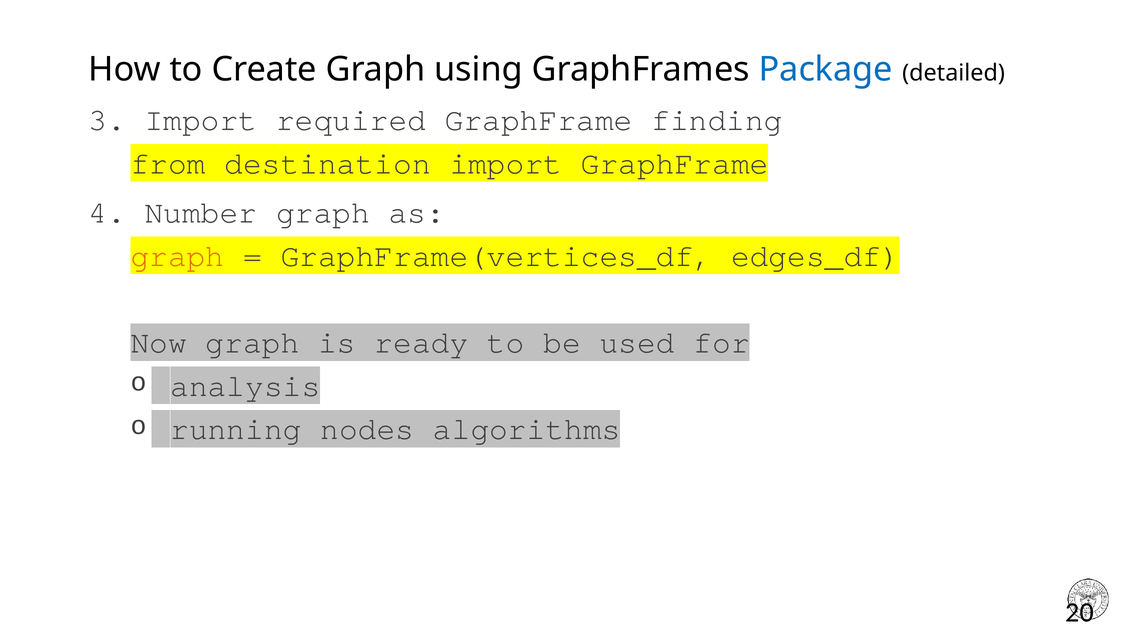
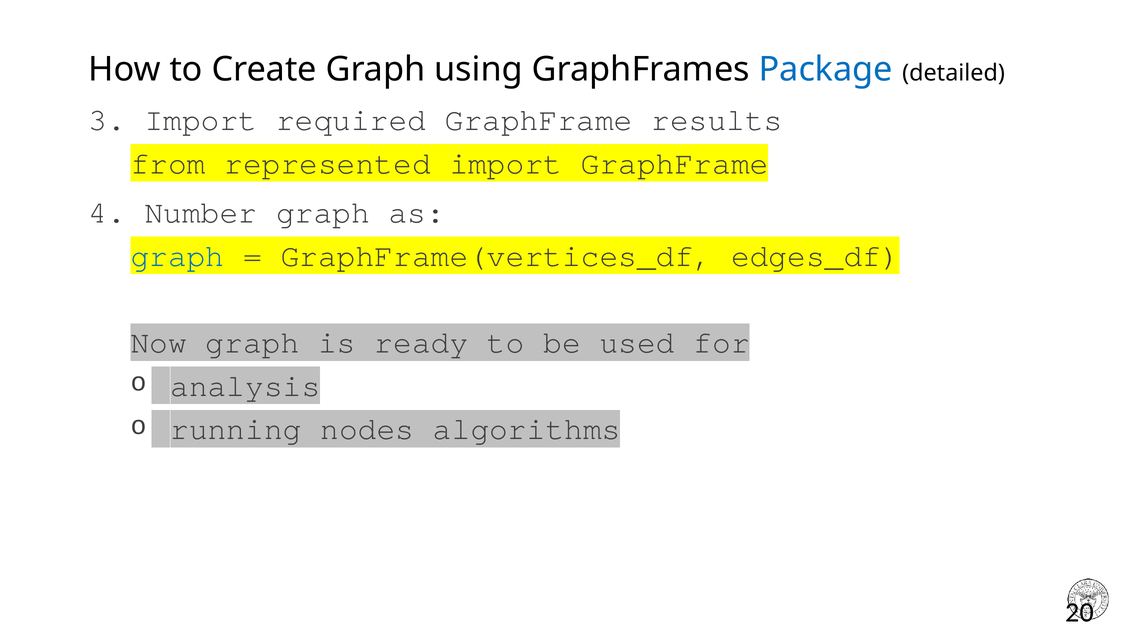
finding: finding -> results (717, 120)
destination: destination -> represented (328, 163)
graph colour: orange -> blue (177, 256)
